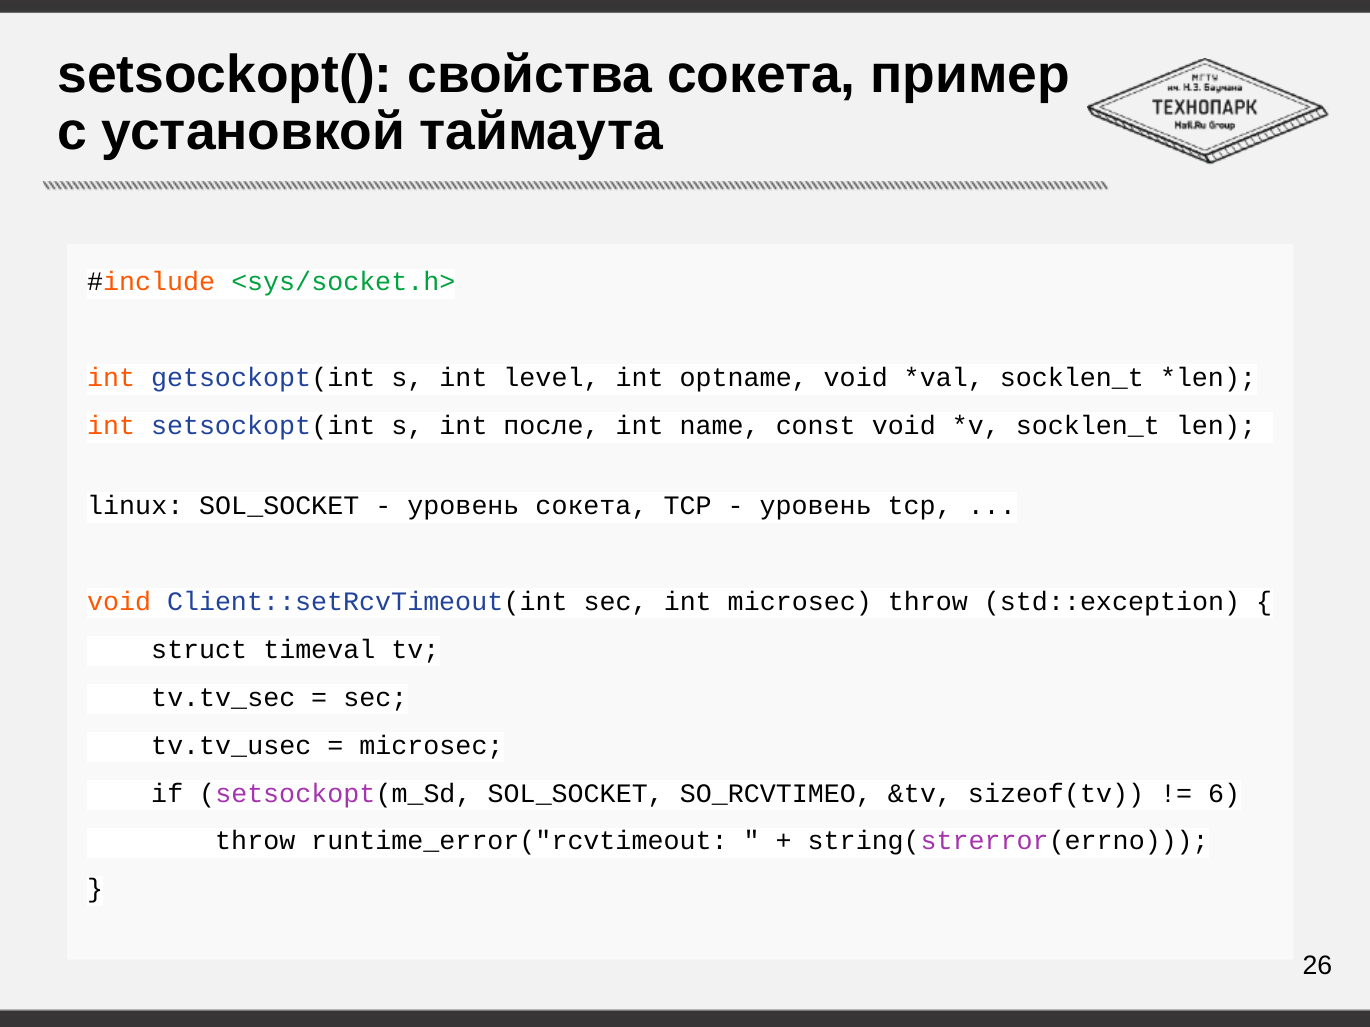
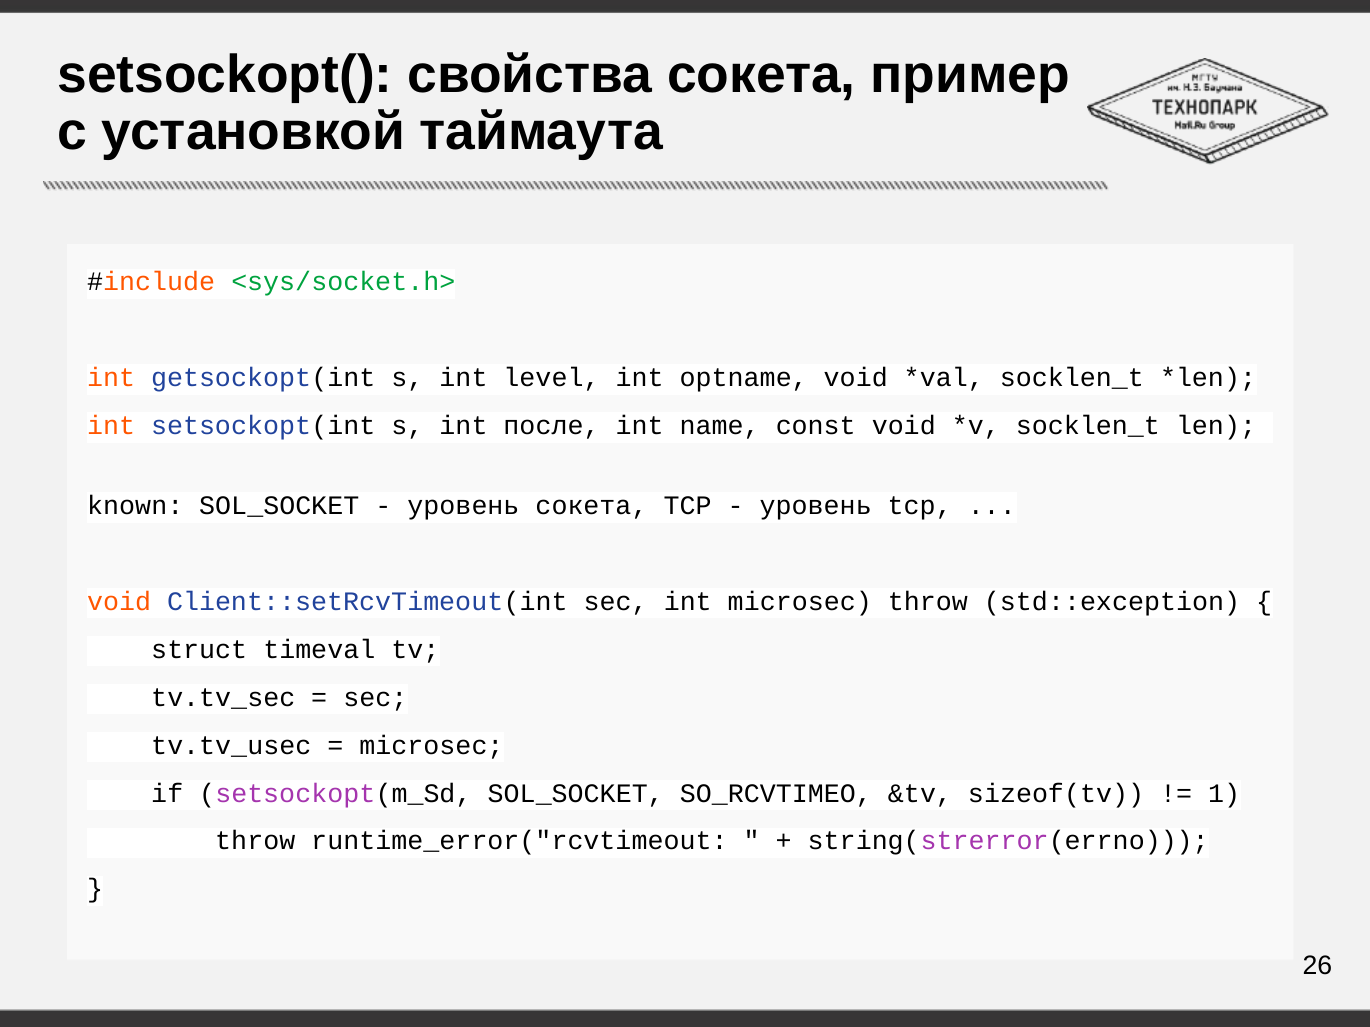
linux: linux -> known (135, 506)
6: 6 -> 1 (1224, 794)
